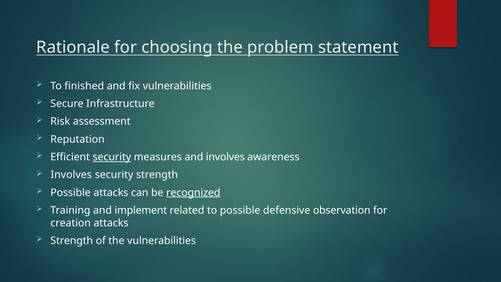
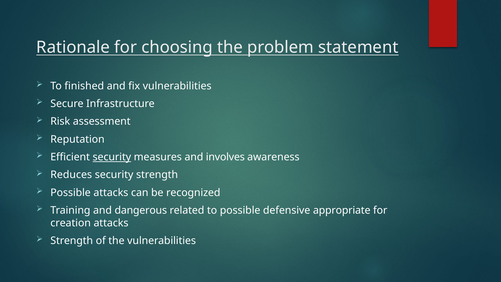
Involves: Involves -> Reduces (71, 175)
recognized underline: present -> none (193, 192)
implement: implement -> dangerous (141, 210)
observation: observation -> appropriate (342, 210)
